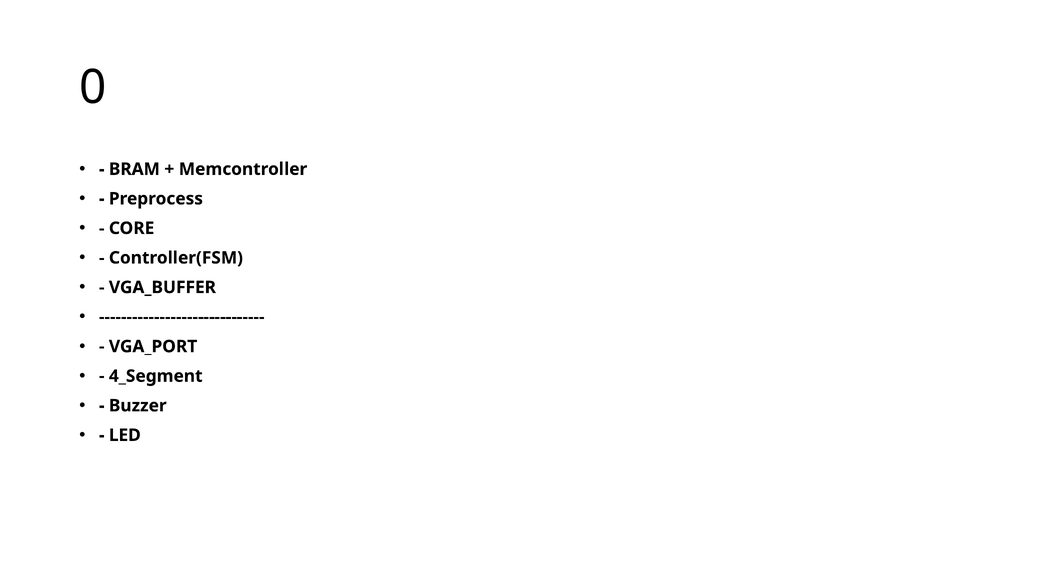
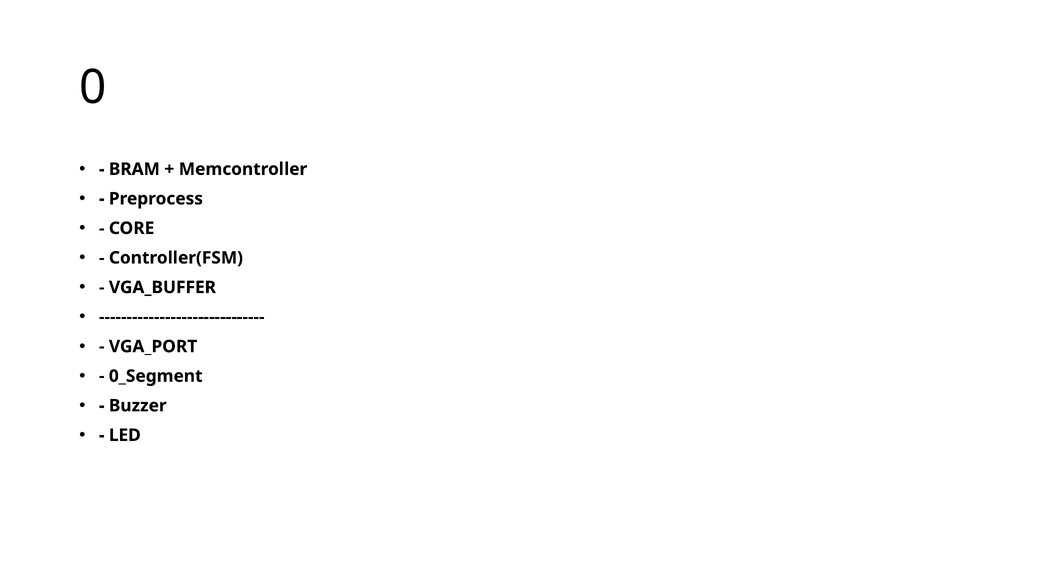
4_Segment: 4_Segment -> 0_Segment (156, 376)
